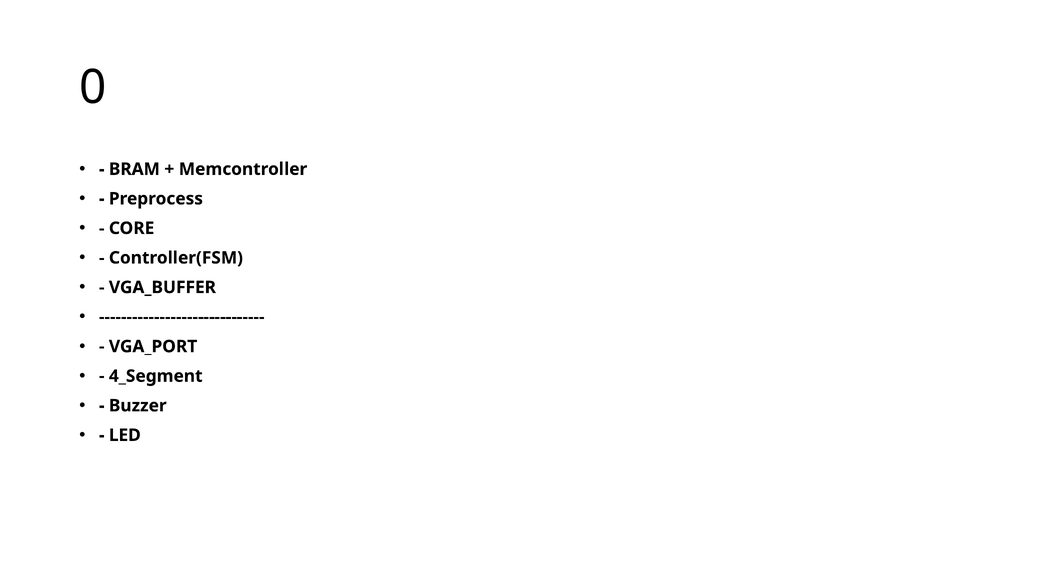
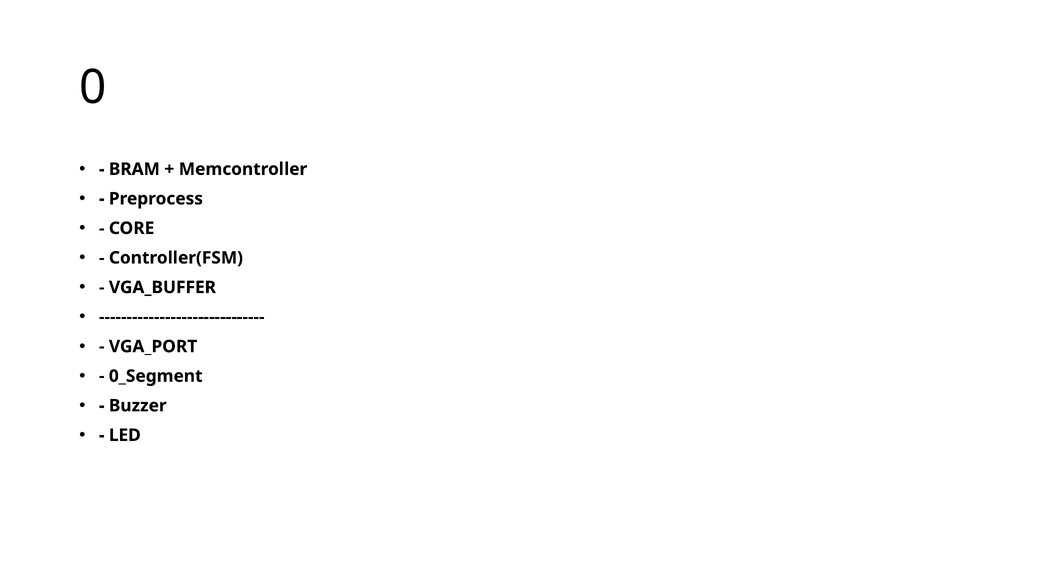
4_Segment: 4_Segment -> 0_Segment (156, 376)
